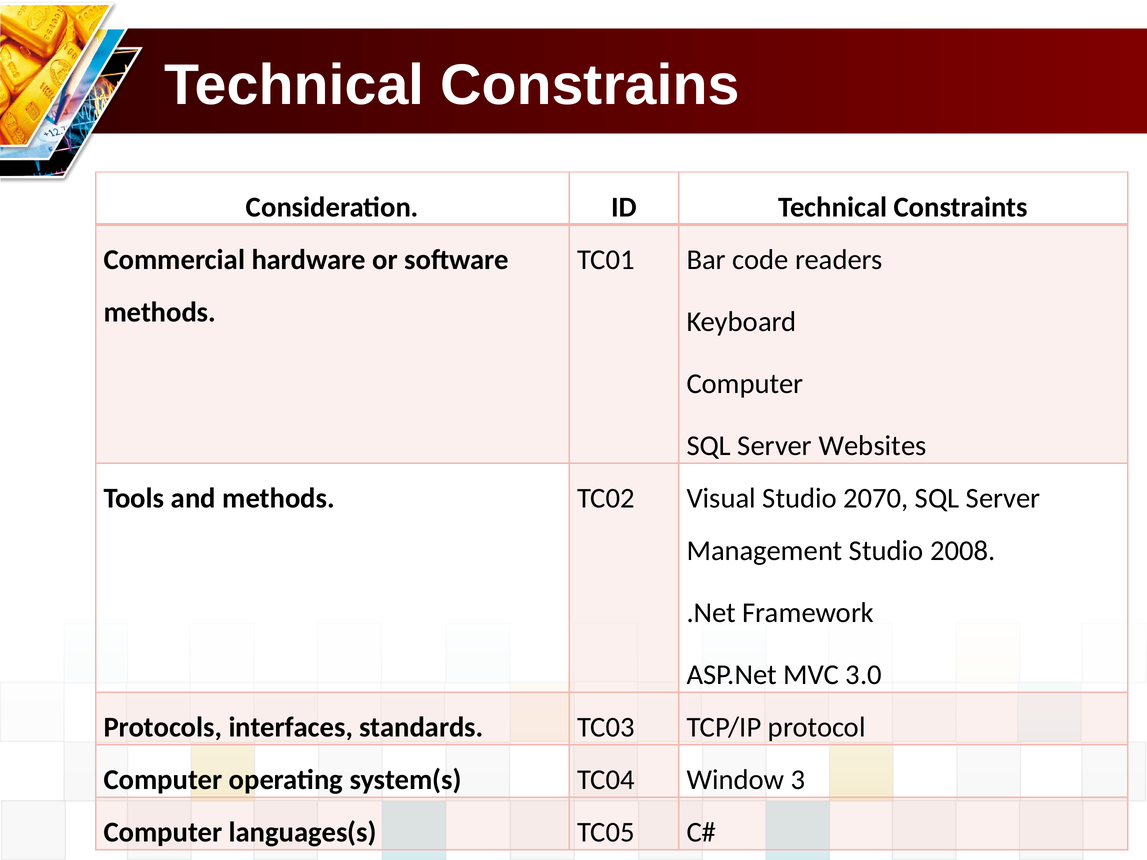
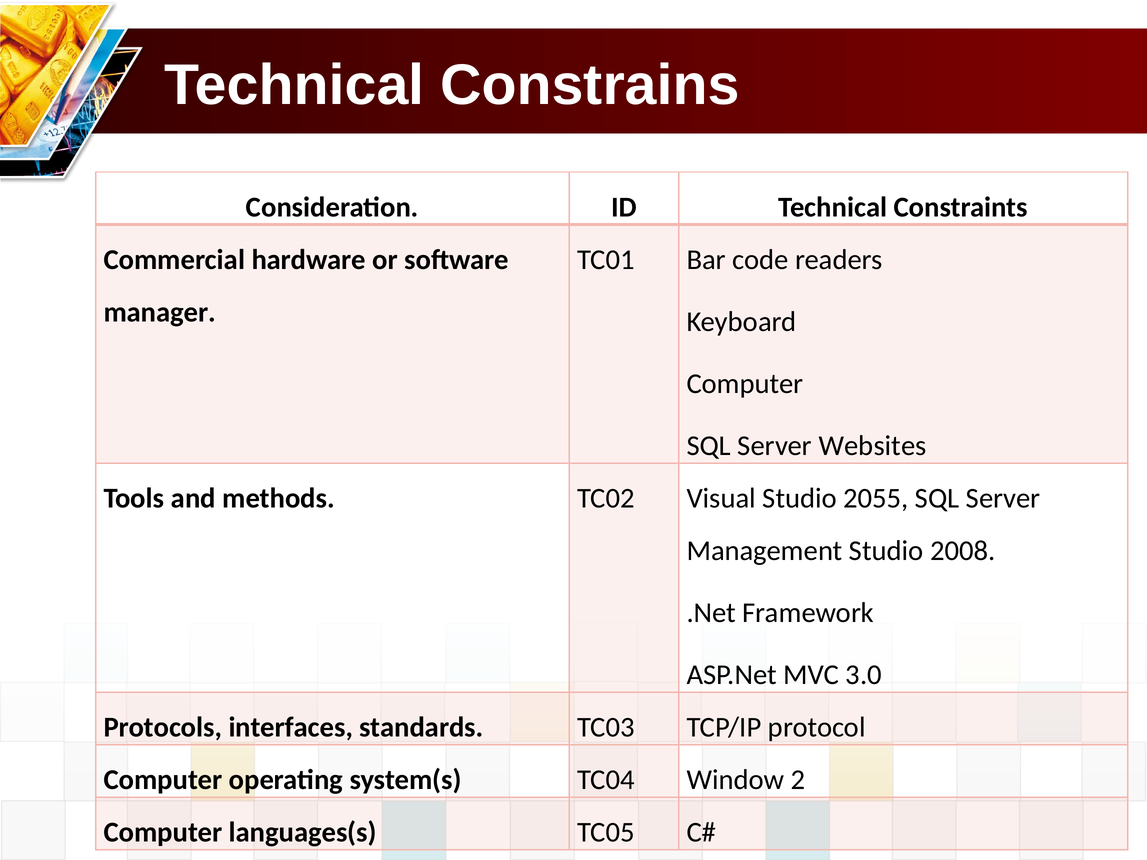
methods: methods -> manager (160, 312)
2070: 2070 -> 2055 (876, 499)
3: 3 -> 2 (798, 780)
